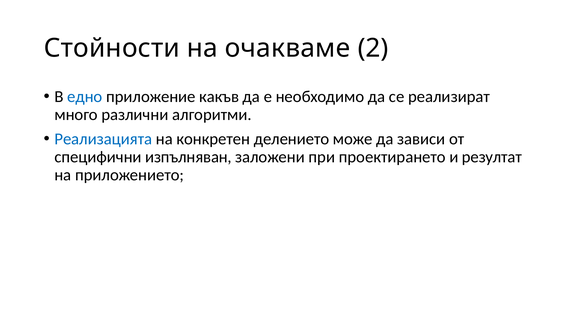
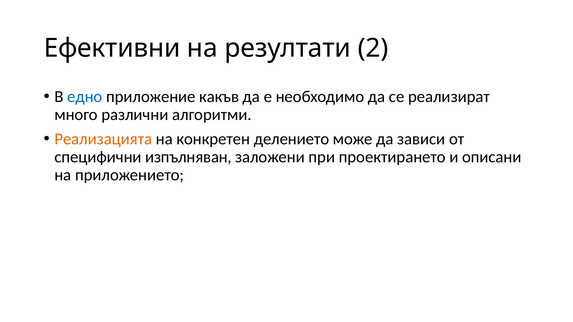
Стойности: Стойности -> Ефективни (112, 48)
очакваме: очакваме -> резултати (288, 48)
Реализацията colour: blue -> orange (103, 139)
резултат: резултат -> описани (492, 157)
